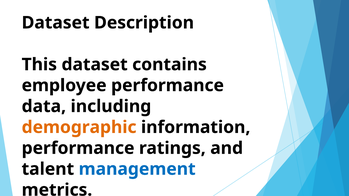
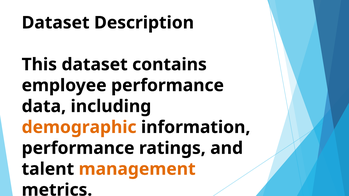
management colour: blue -> orange (137, 169)
